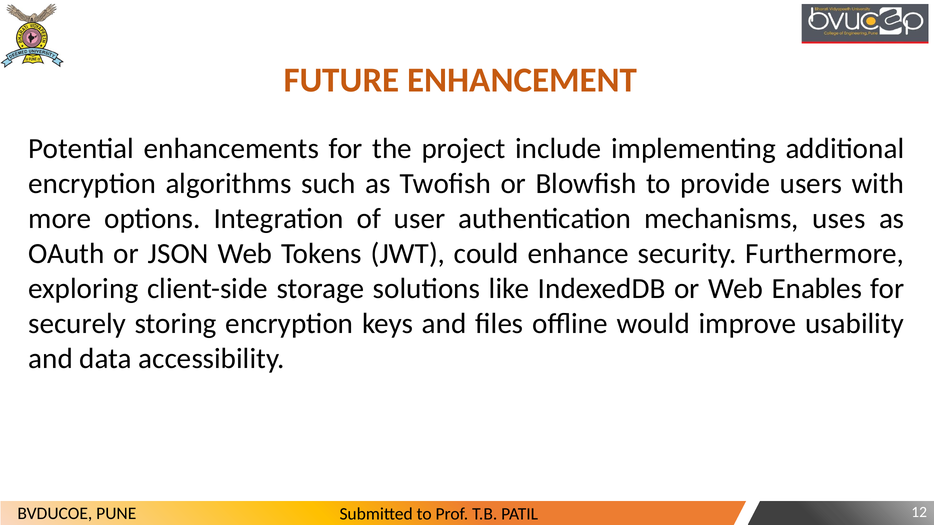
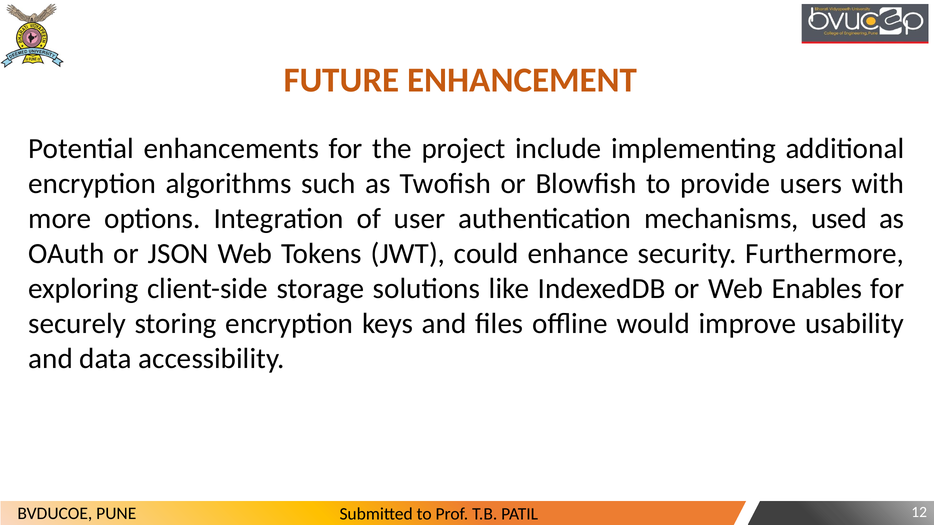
uses: uses -> used (839, 219)
